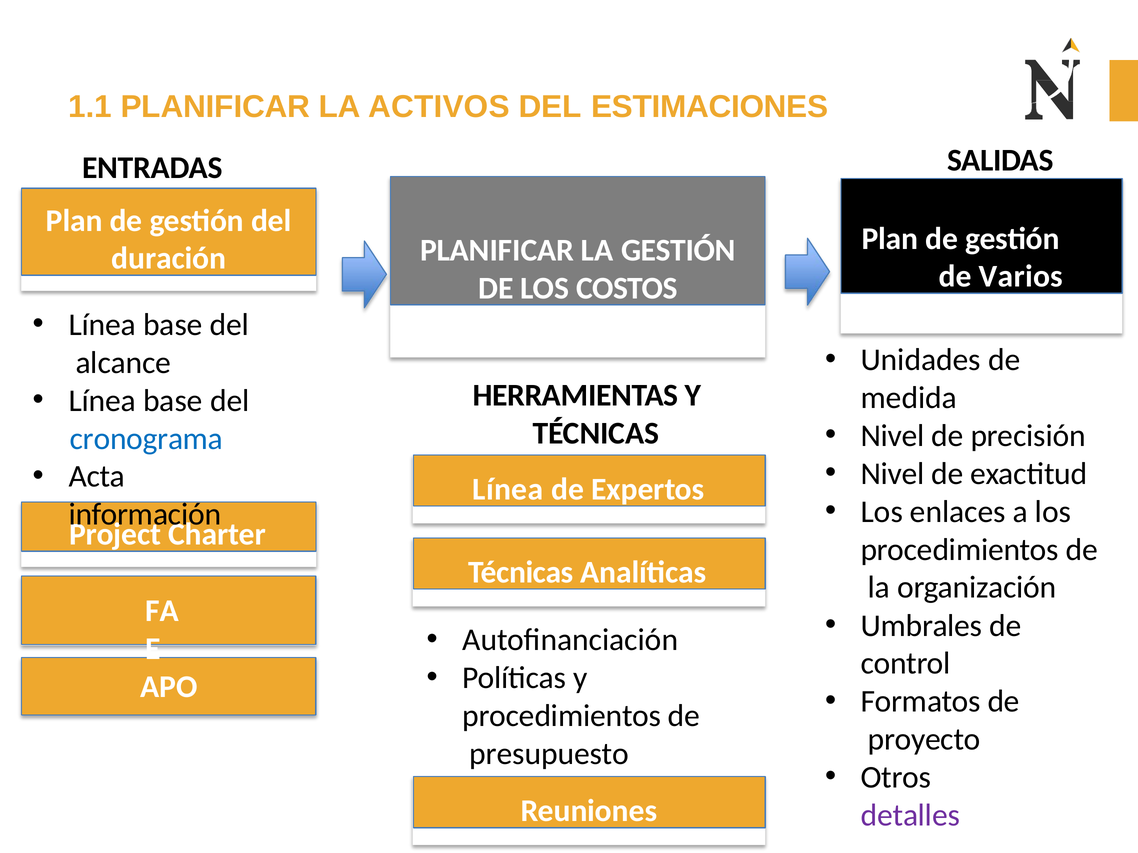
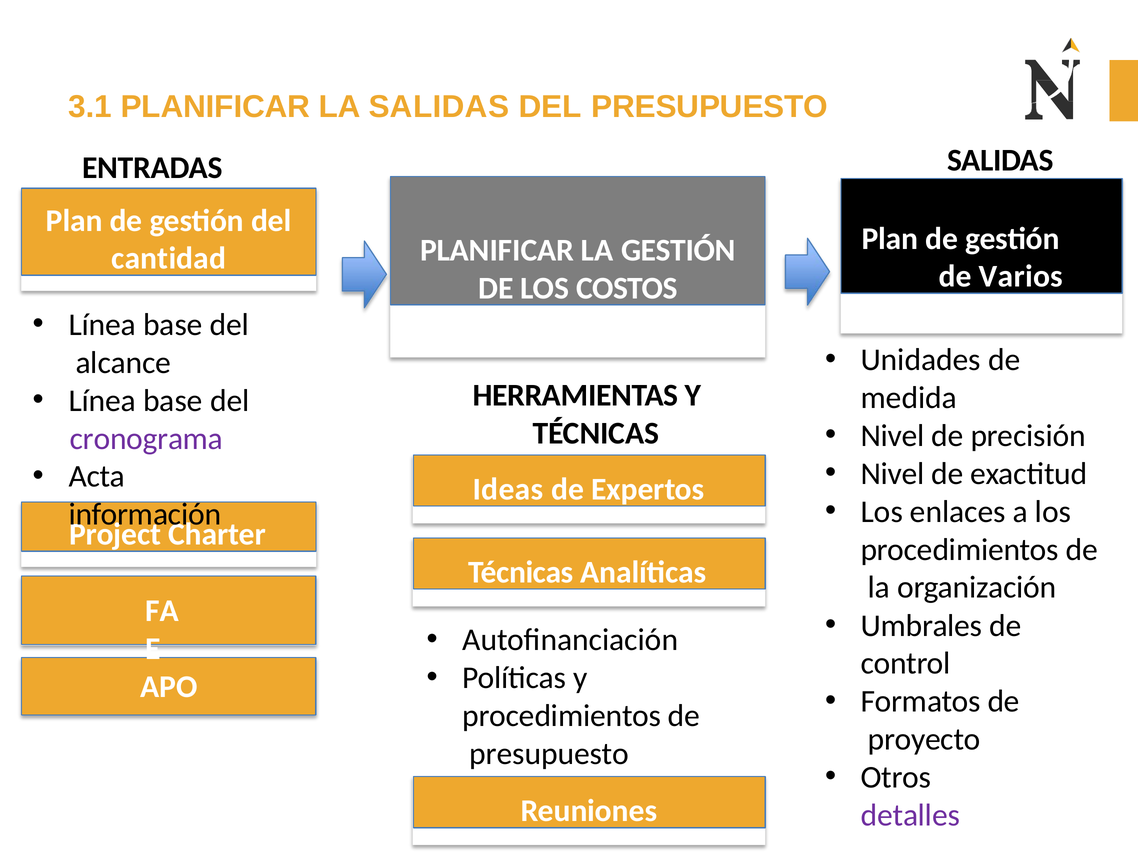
1.1: 1.1 -> 3.1 (90, 107)
LA ACTIVOS: ACTIVOS -> SALIDAS (439, 107)
DEL ESTIMACIONES: ESTIMACIONES -> PRESUPUESTO (710, 107)
duración: duración -> cantidad (169, 259)
cronograma colour: blue -> purple (146, 439)
Línea: Línea -> Ideas (508, 490)
